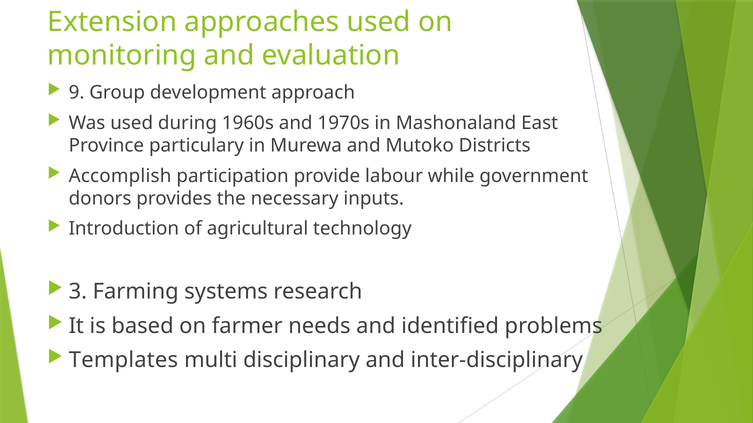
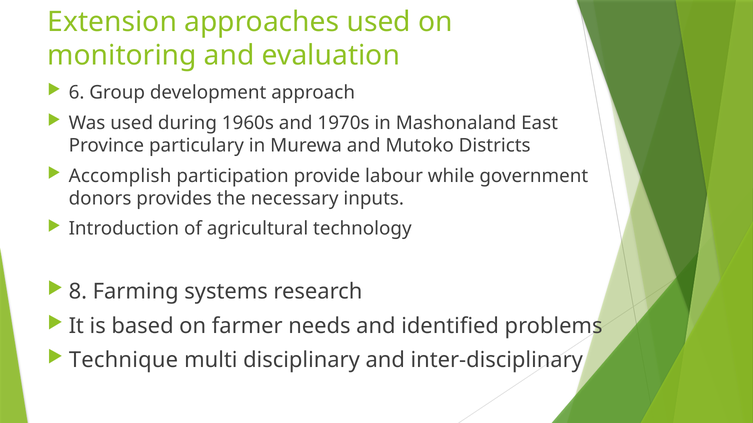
9: 9 -> 6 (77, 93)
3: 3 -> 8 (78, 292)
Templates: Templates -> Technique (123, 361)
